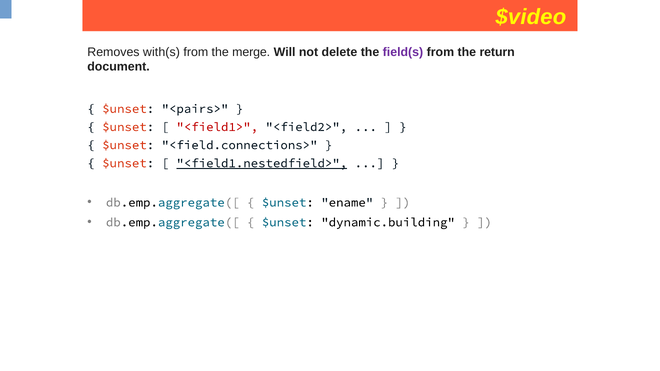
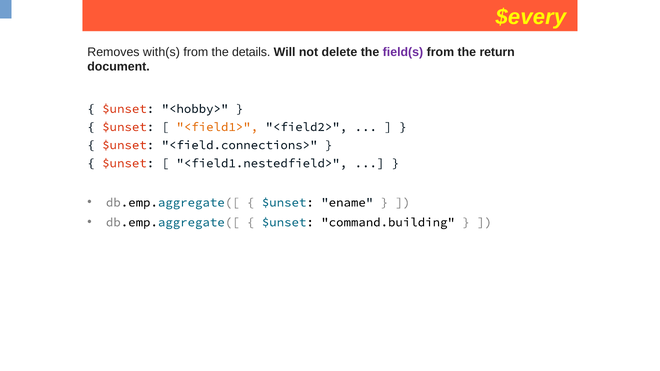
$video: $video -> $every (531, 17)
merge: merge -> details (251, 52)
<pairs>: <pairs> -> <hobby> (195, 109)
<field1> colour: red -> orange (217, 127)
<field1.nestedfield> underline: present -> none (262, 163)
dynamic.building: dynamic.building -> command.building (388, 222)
